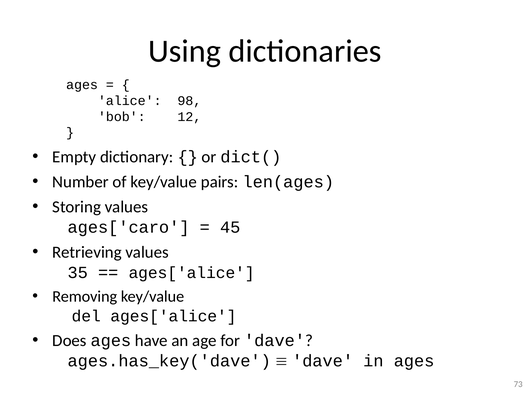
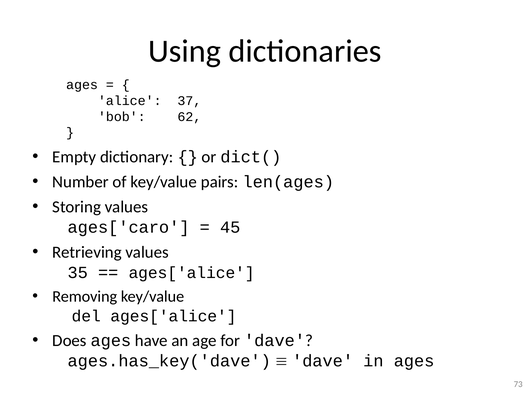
98: 98 -> 37 (189, 101)
12: 12 -> 62 (189, 117)
